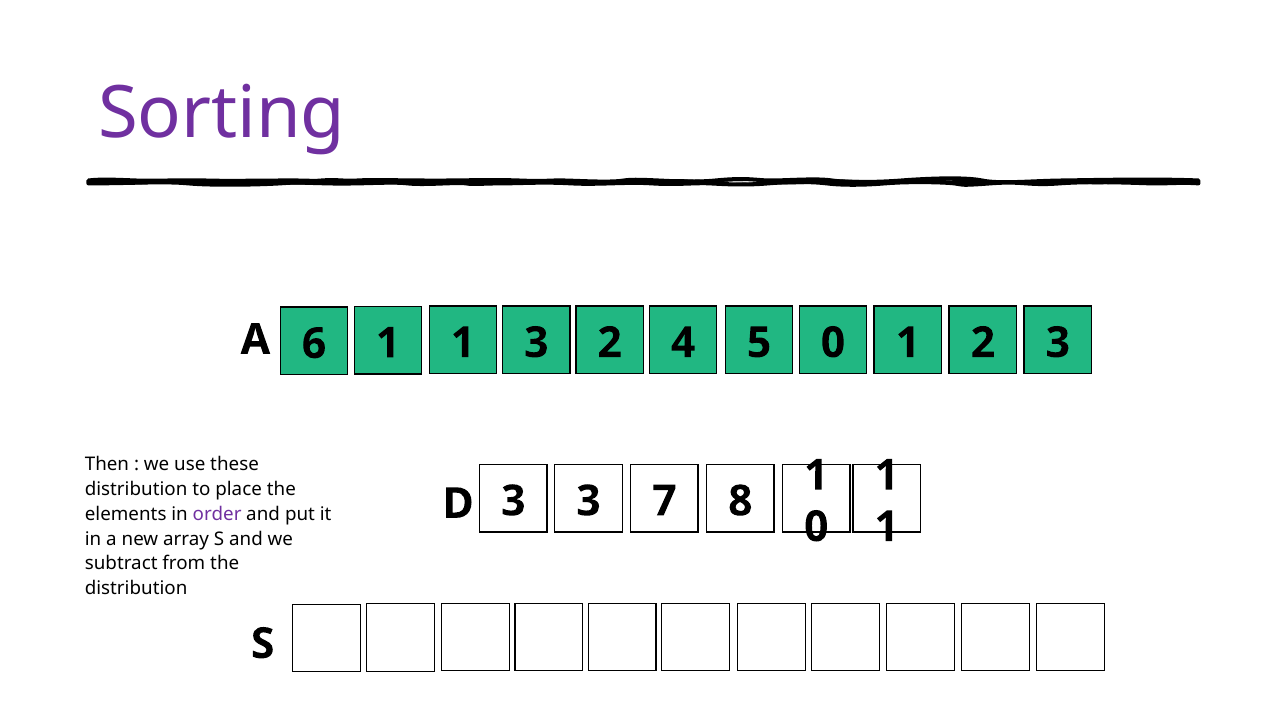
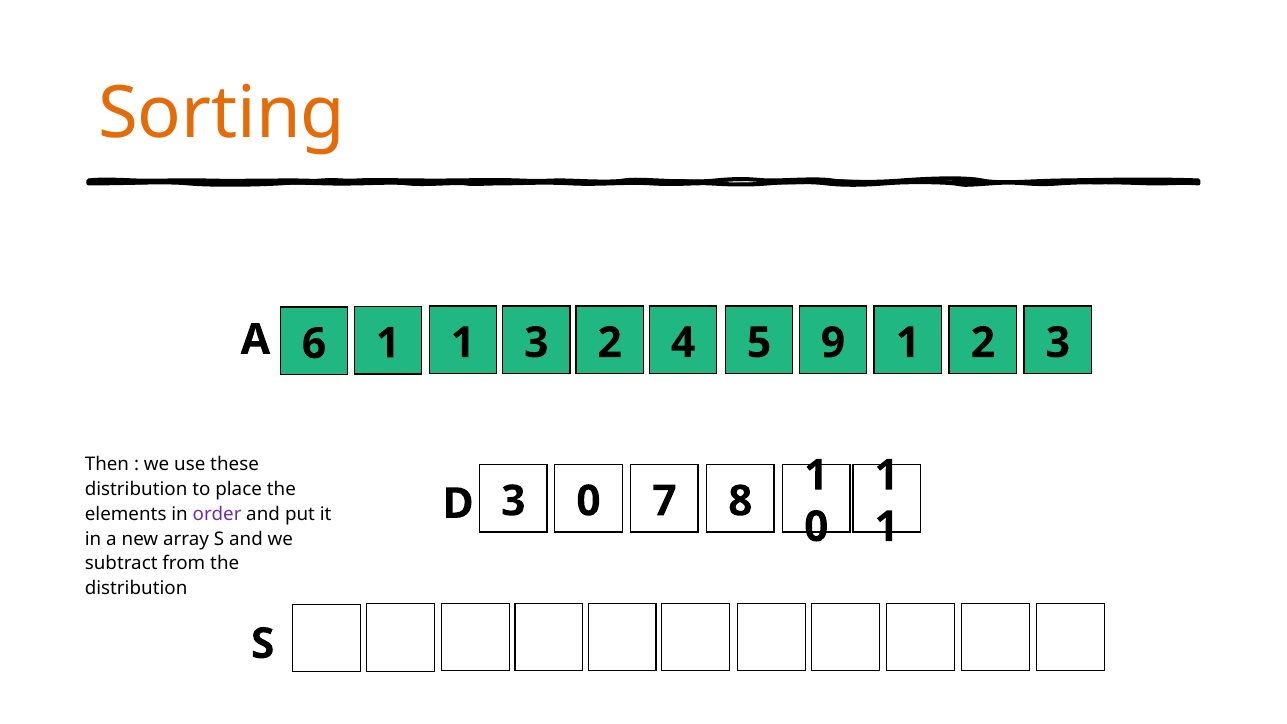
Sorting colour: purple -> orange (222, 114)
0: 0 -> 9 (833, 343)
3: 3 -> 0 (588, 501)
